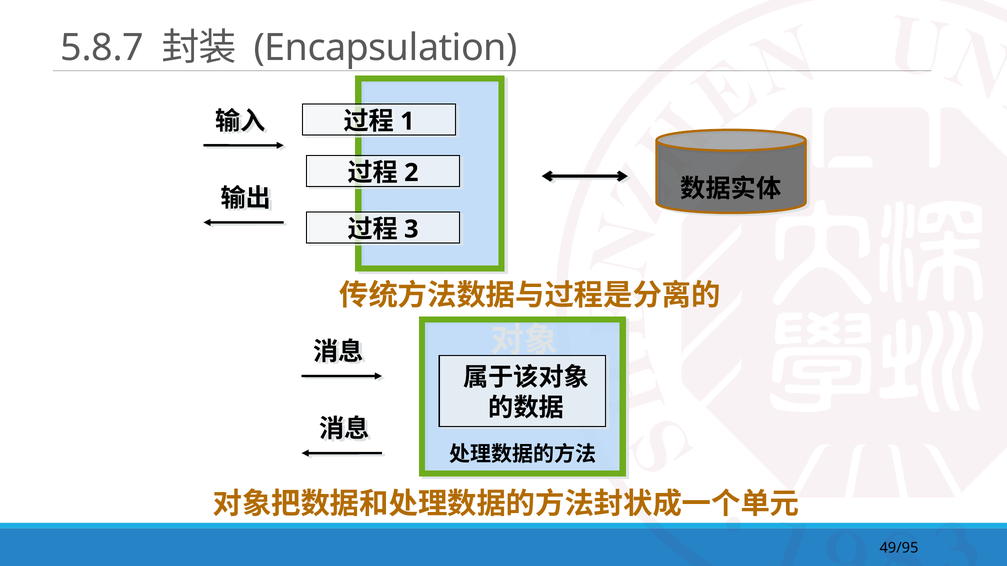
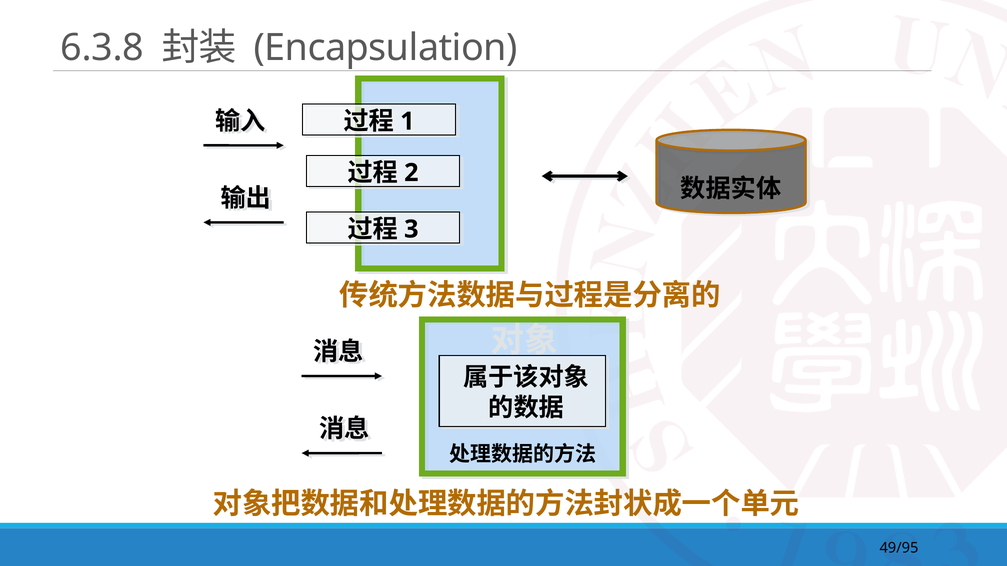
5.8.7: 5.8.7 -> 6.3.8 (102, 48)
